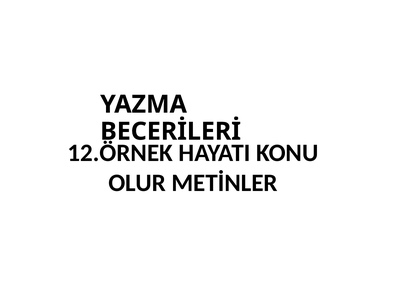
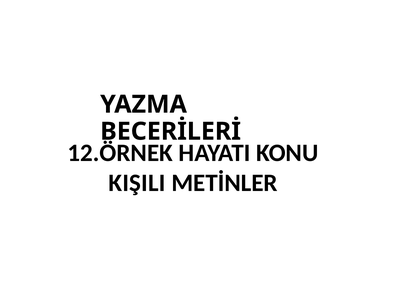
OLUR: OLUR -> KIŞILI (137, 183)
